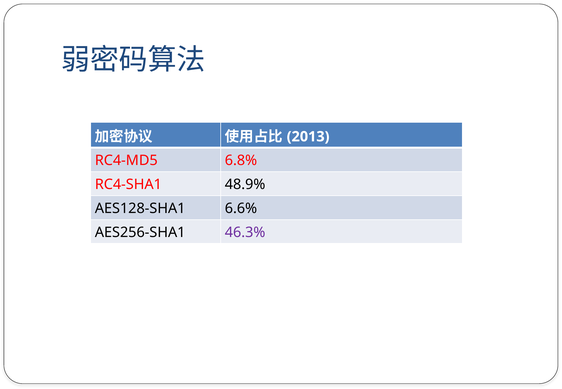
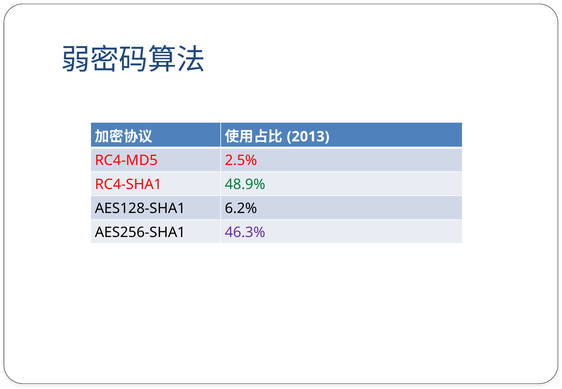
6.8%: 6.8% -> 2.5% (241, 161)
48.9% colour: black -> green (245, 185)
6.6%: 6.6% -> 6.2% (241, 208)
